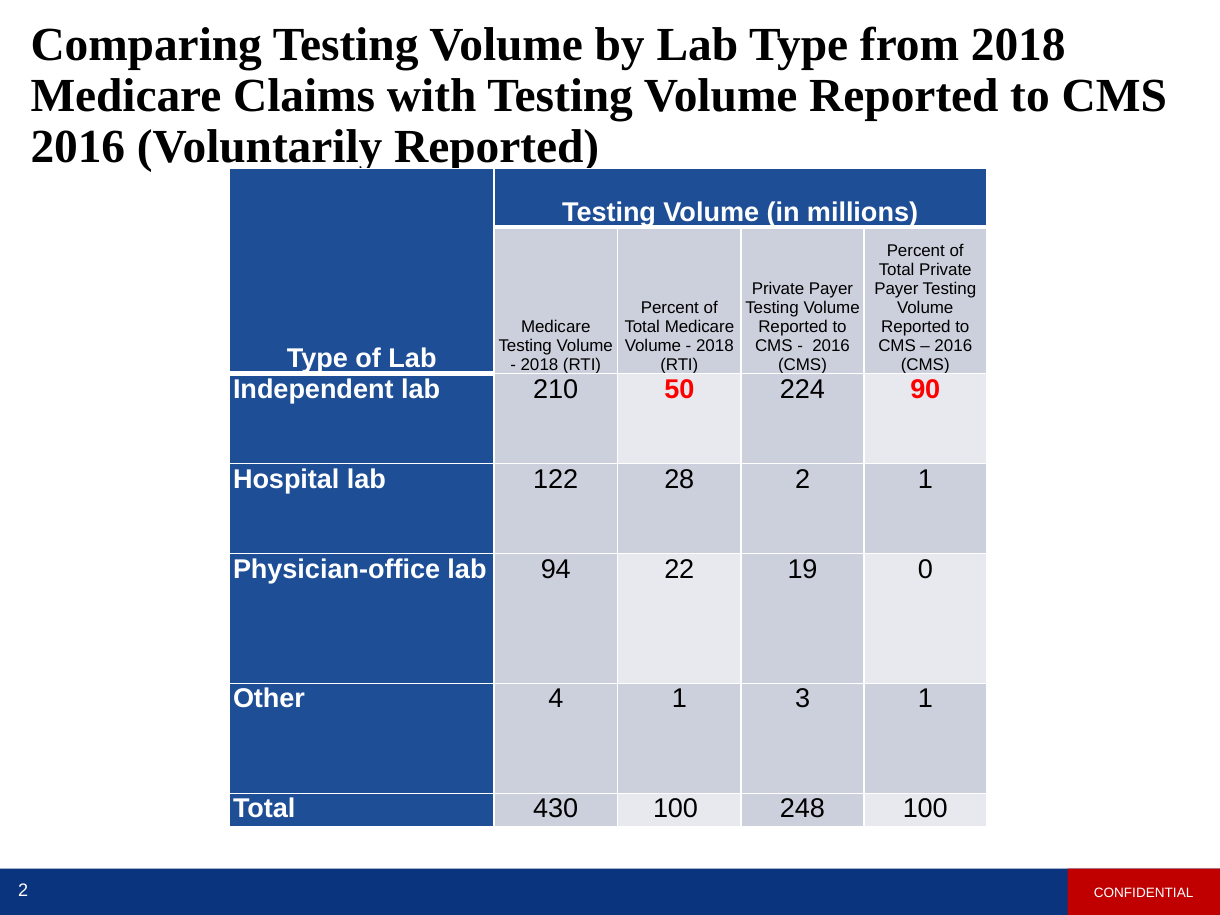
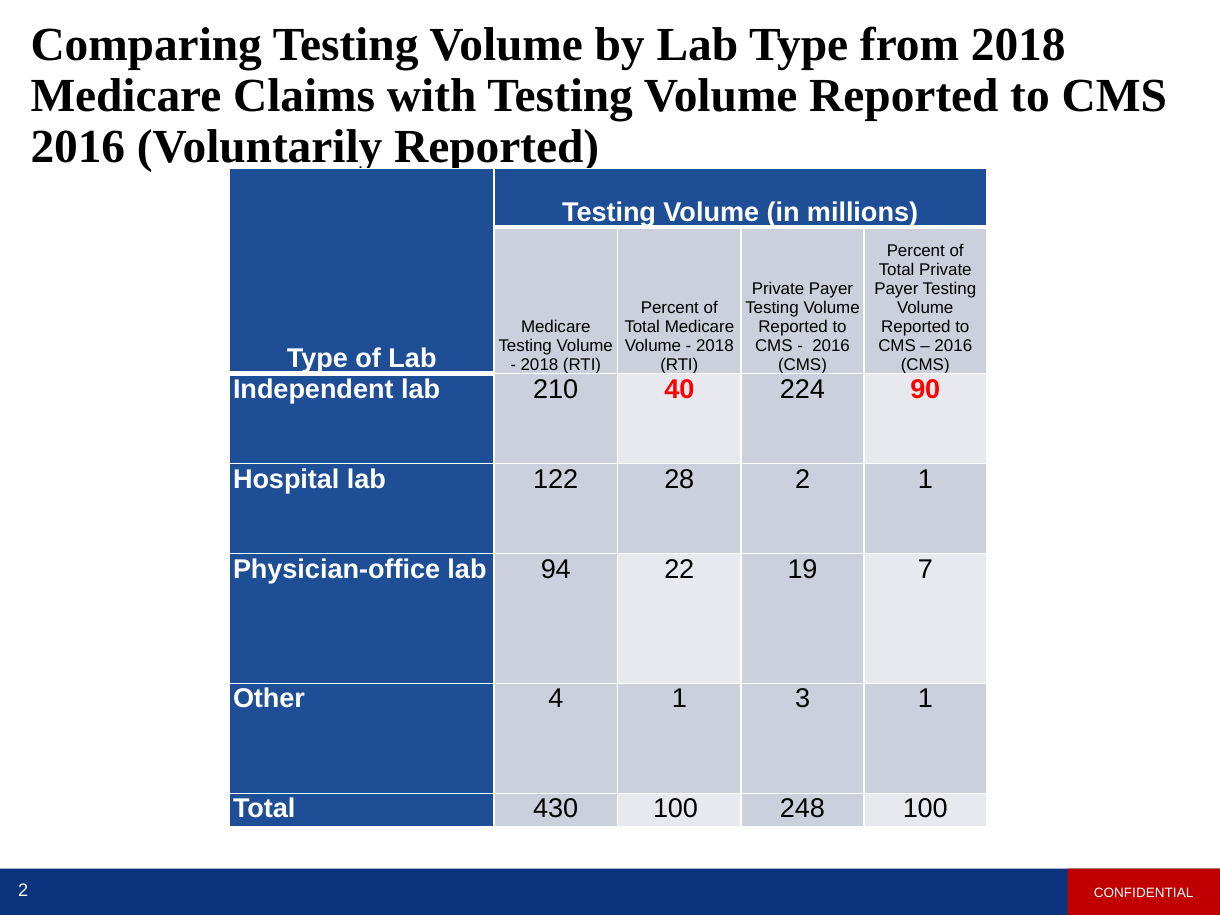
50: 50 -> 40 (679, 389)
0: 0 -> 7 (925, 569)
